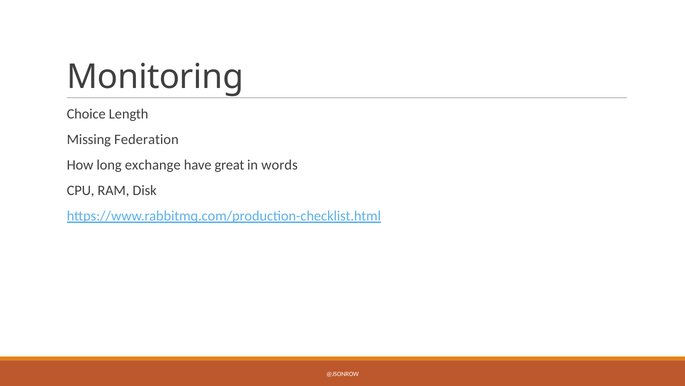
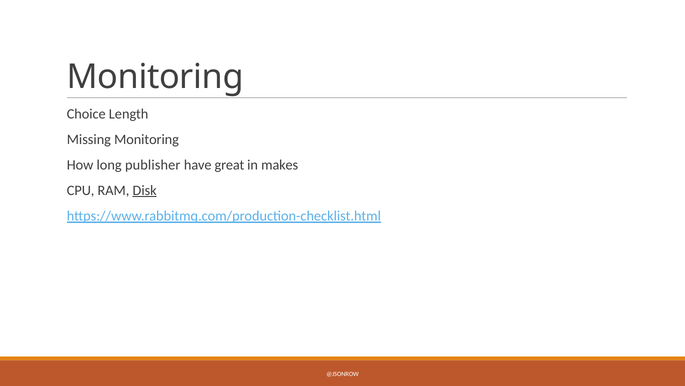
Missing Federation: Federation -> Monitoring (147, 139)
exchange: exchange -> publisher (153, 165)
words: words -> makes (280, 165)
Disk underline: none -> present (145, 190)
